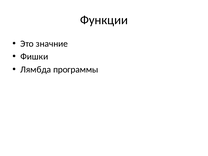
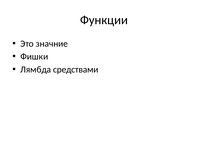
программы: программы -> средствами (76, 70)
